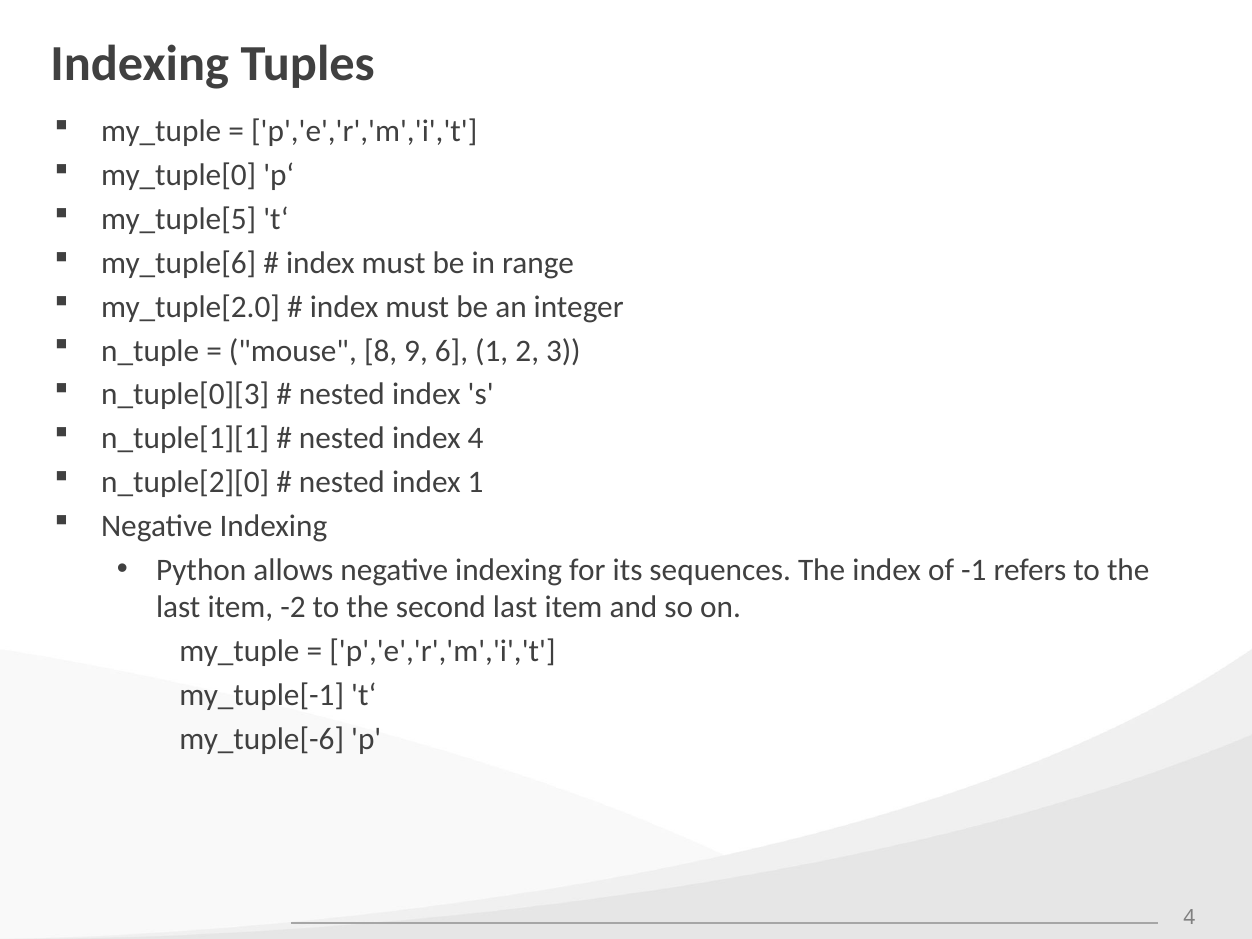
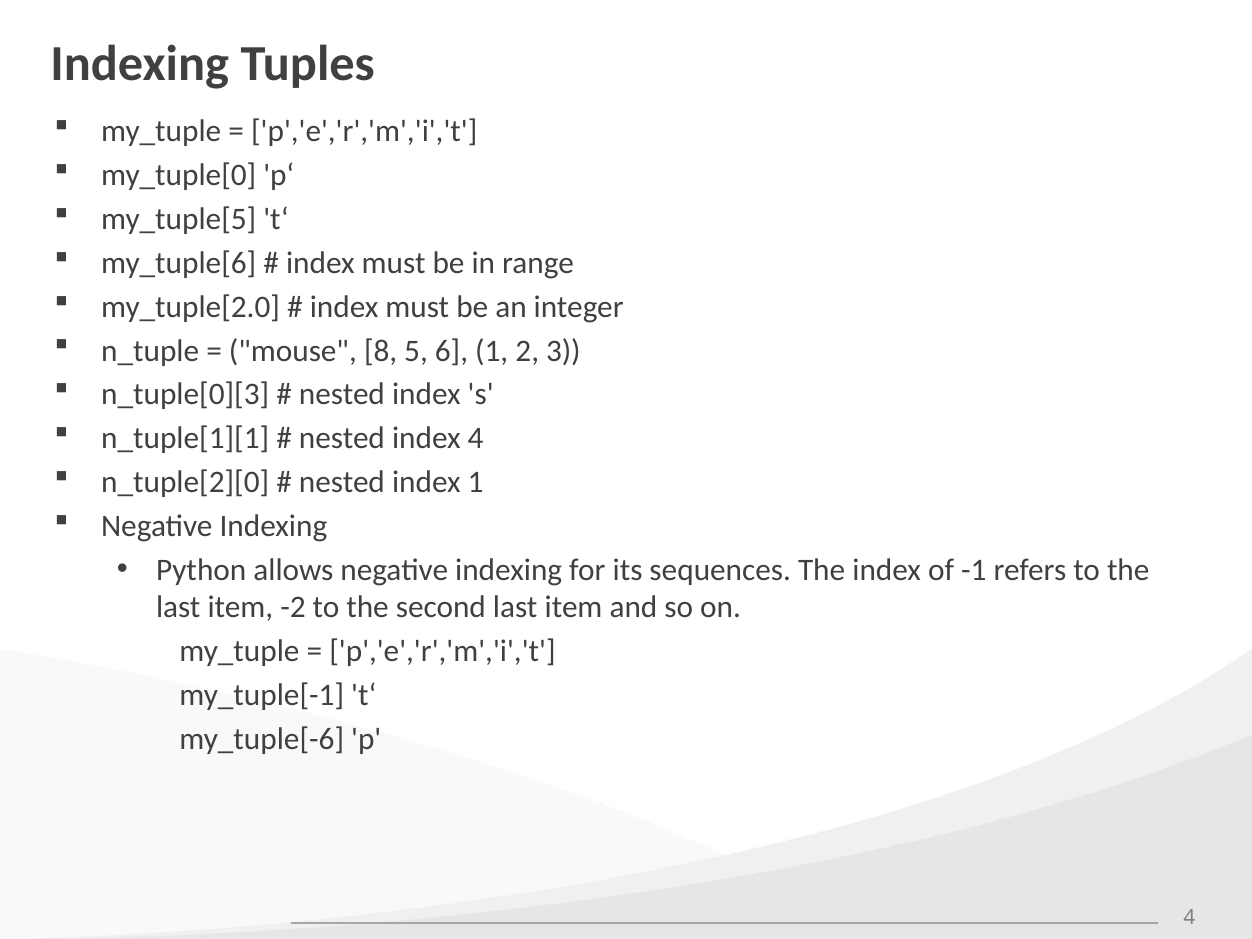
9: 9 -> 5 (416, 351)
